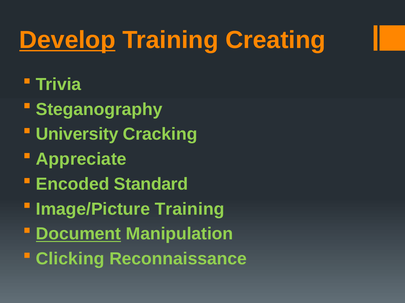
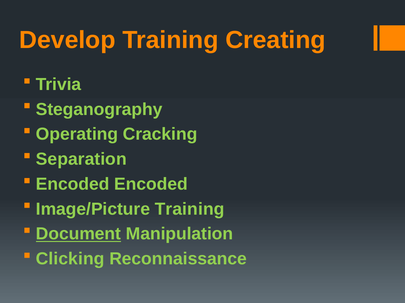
Develop underline: present -> none (67, 40)
University: University -> Operating (77, 135)
Appreciate: Appreciate -> Separation (81, 160)
Encoded Standard: Standard -> Encoded (151, 185)
